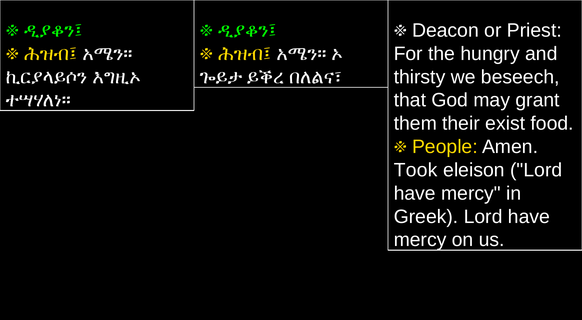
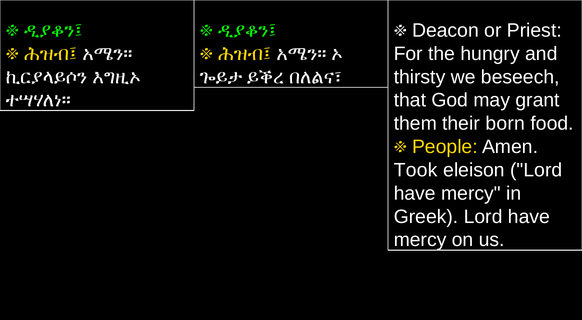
exist: exist -> born (505, 124)
